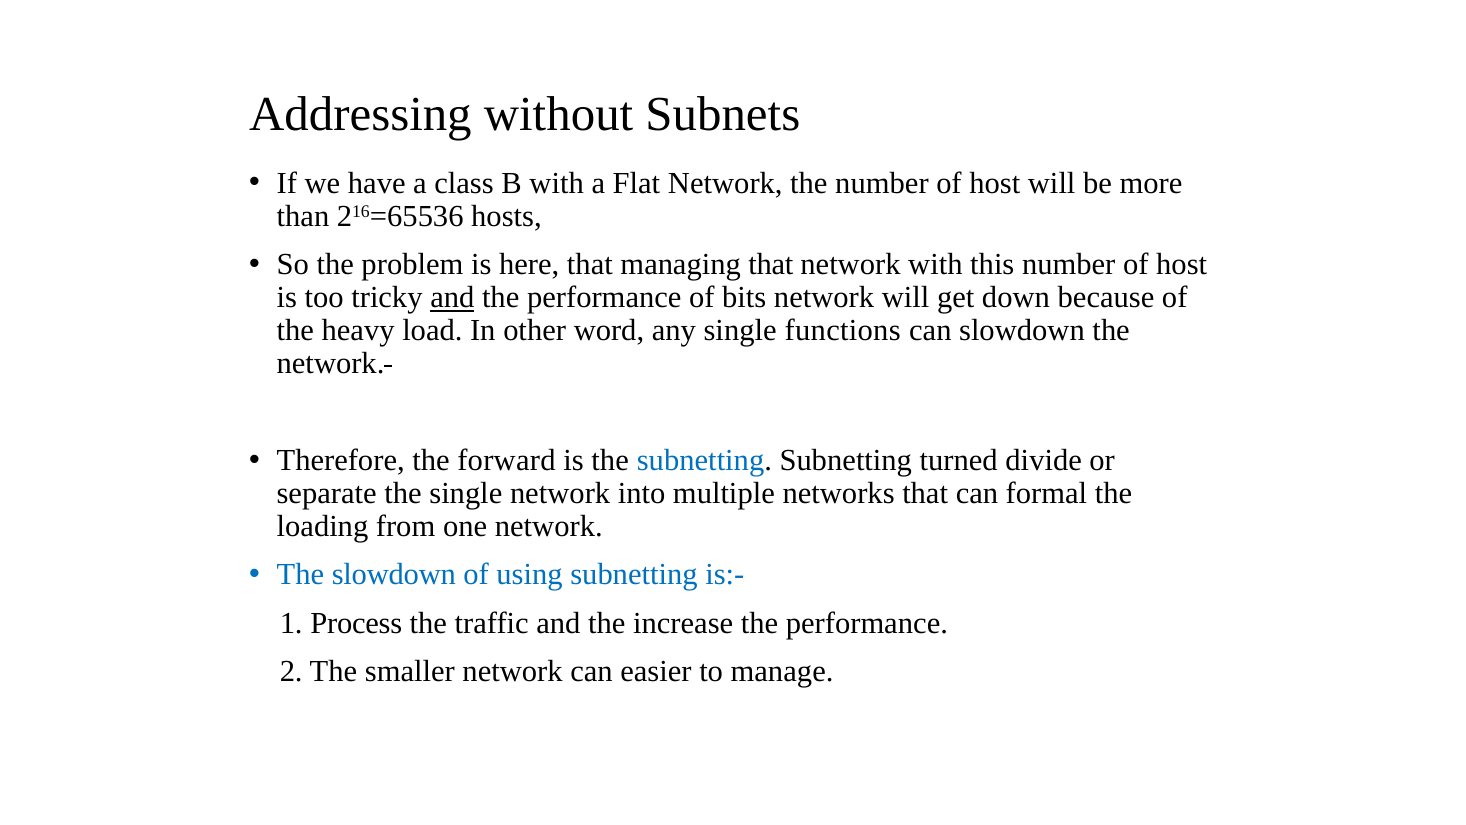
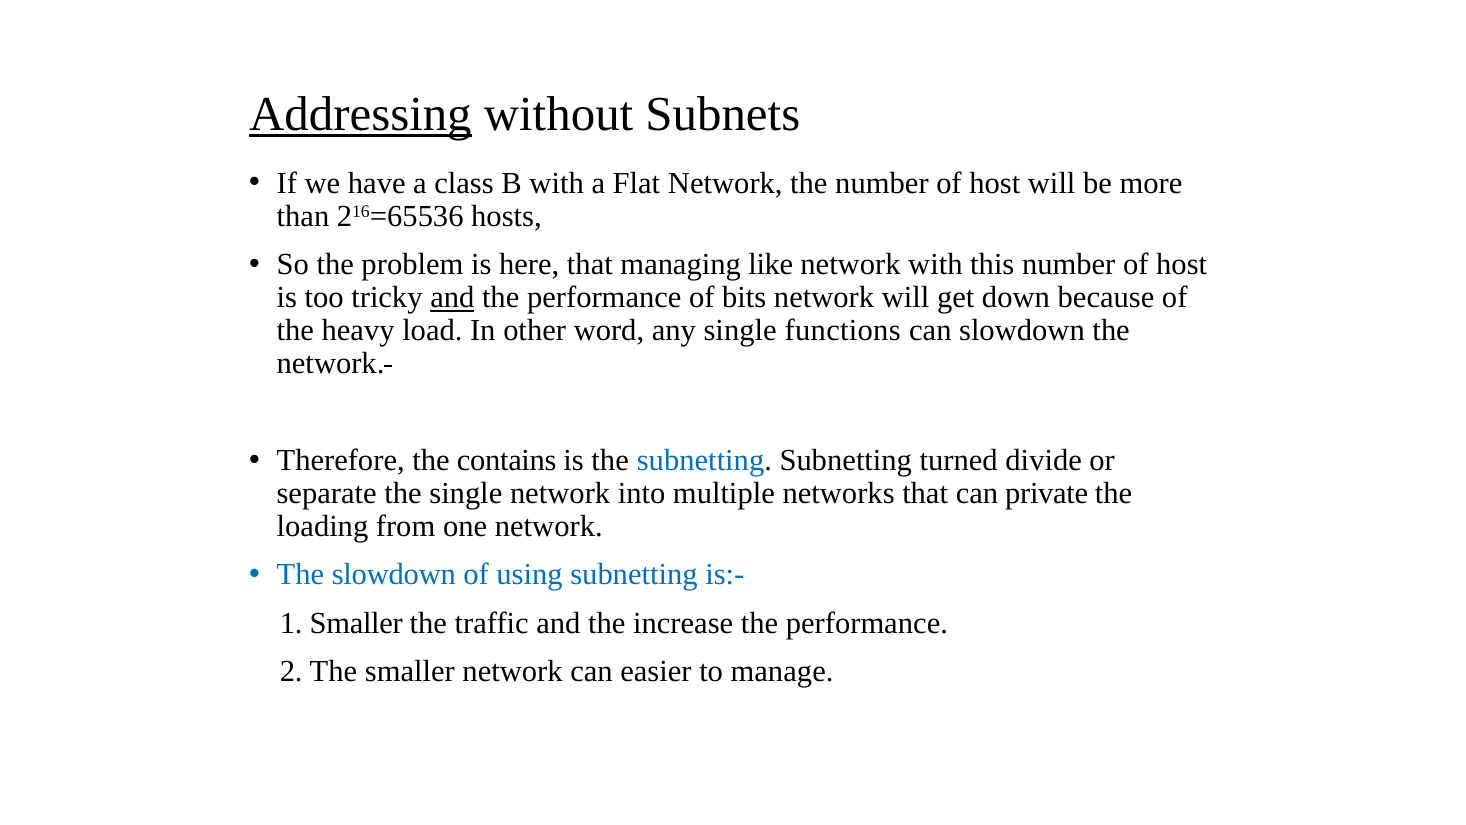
Addressing underline: none -> present (360, 114)
managing that: that -> like (771, 264)
forward: forward -> contains (507, 460)
formal: formal -> private (1047, 493)
1 Process: Process -> Smaller (356, 623)
